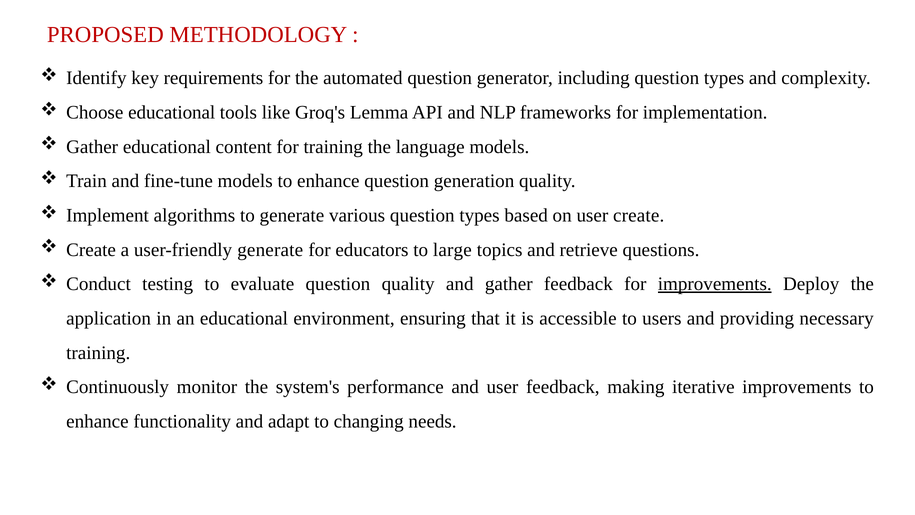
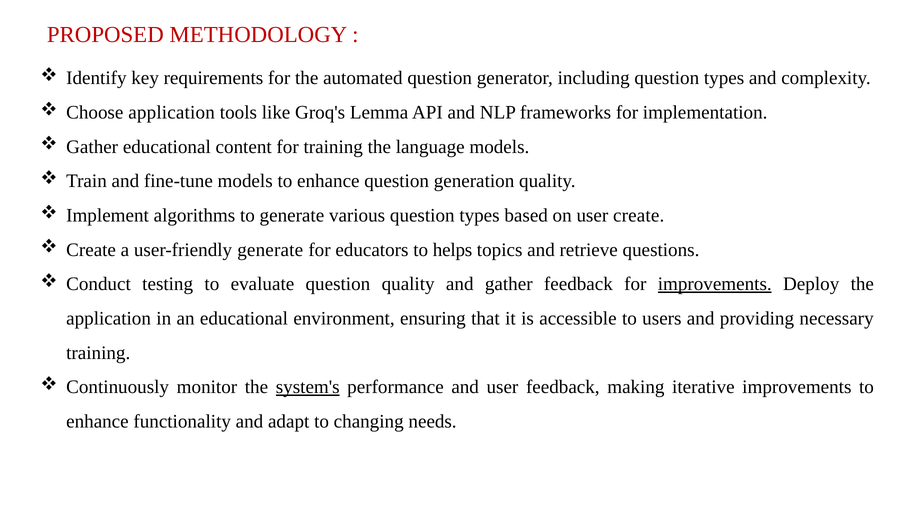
Choose educational: educational -> application (172, 112)
large: large -> helps (453, 250)
system's underline: none -> present (308, 387)
